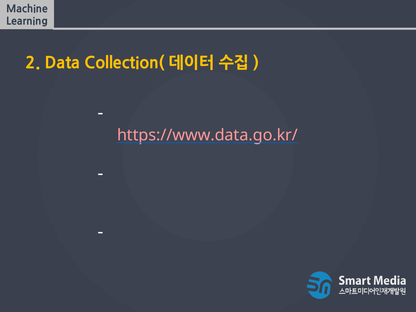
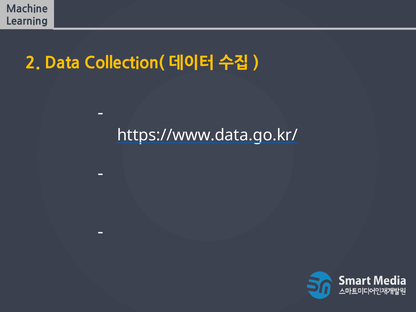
https://www.data.go.kr/ colour: pink -> white (207, 135)
